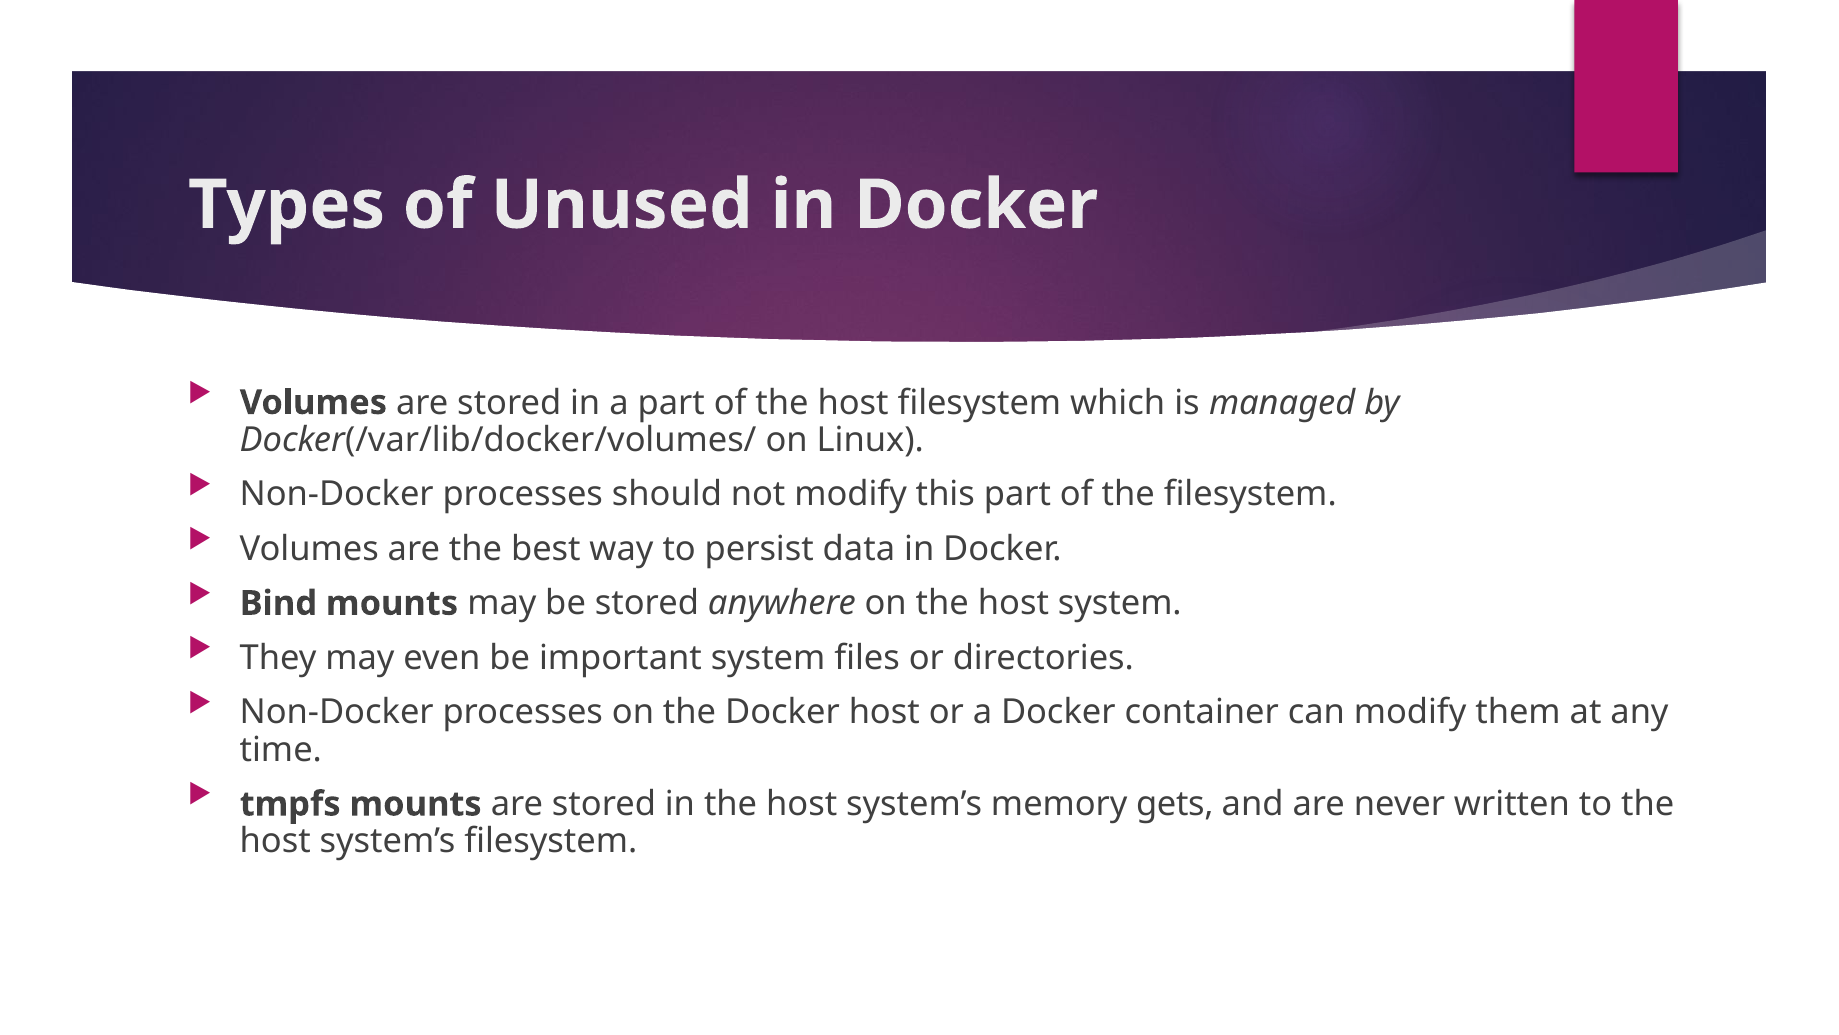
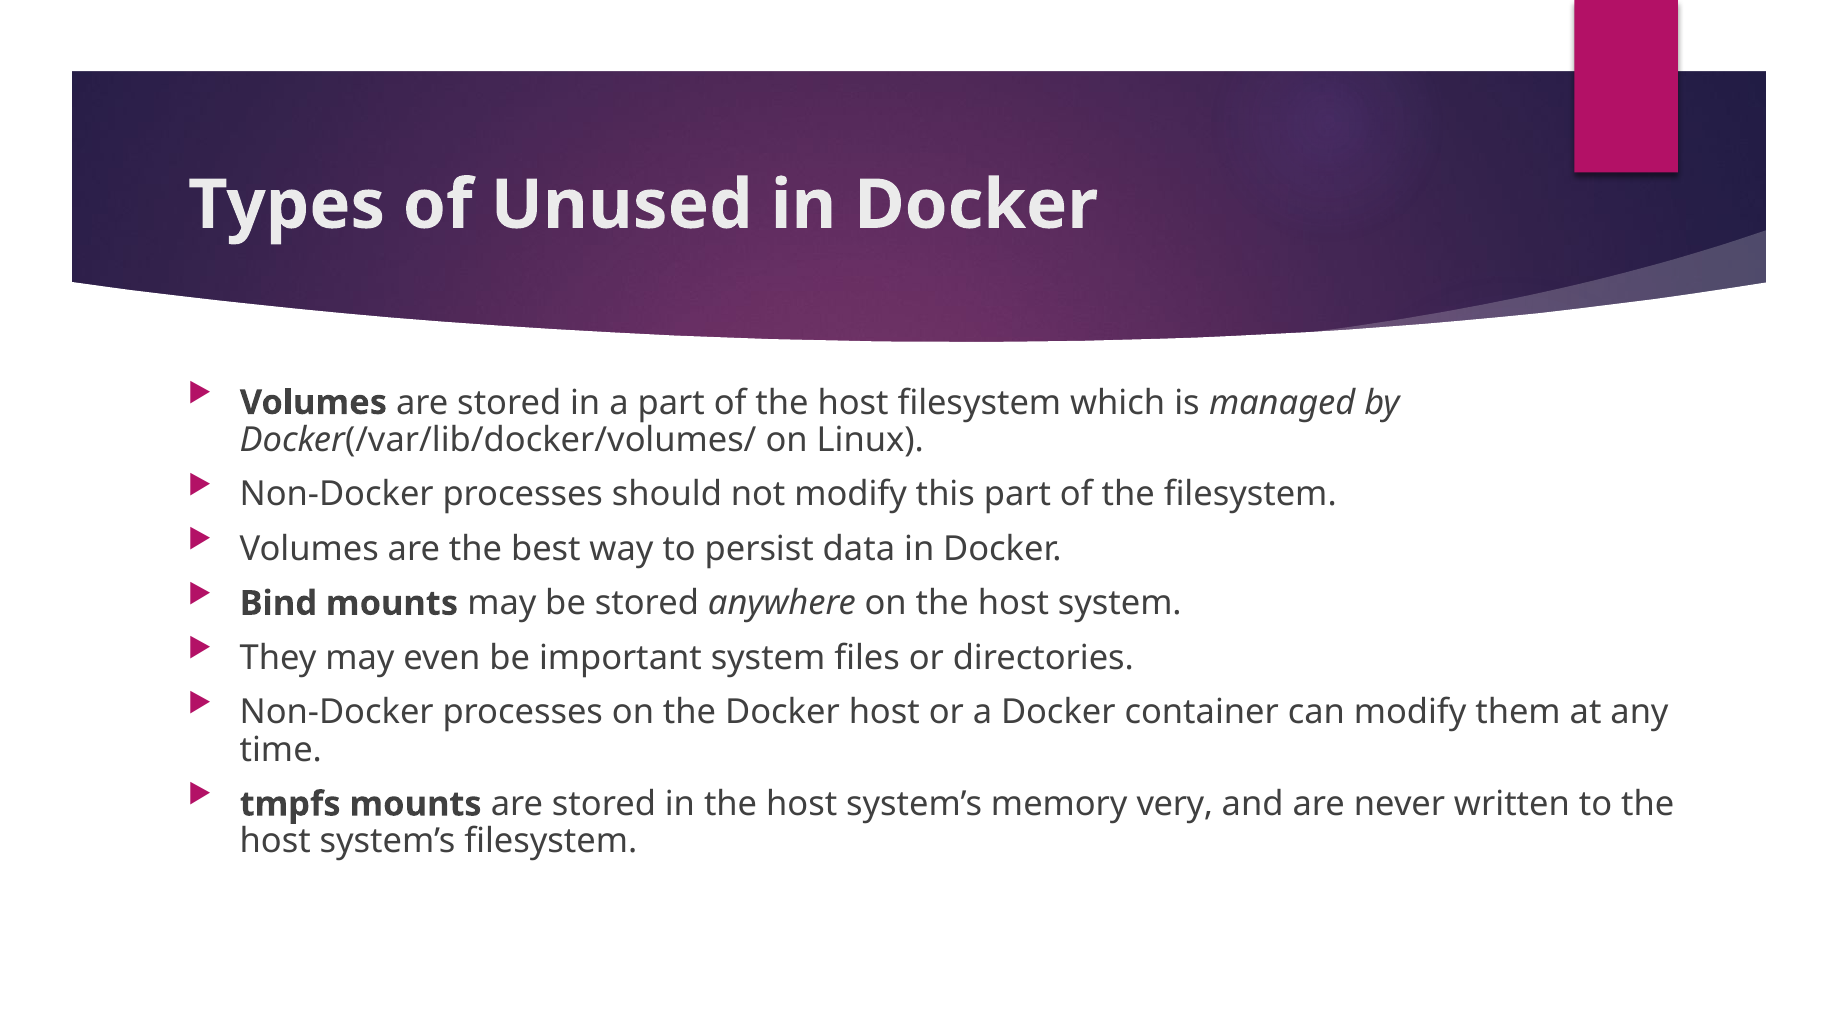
gets: gets -> very (1175, 804)
